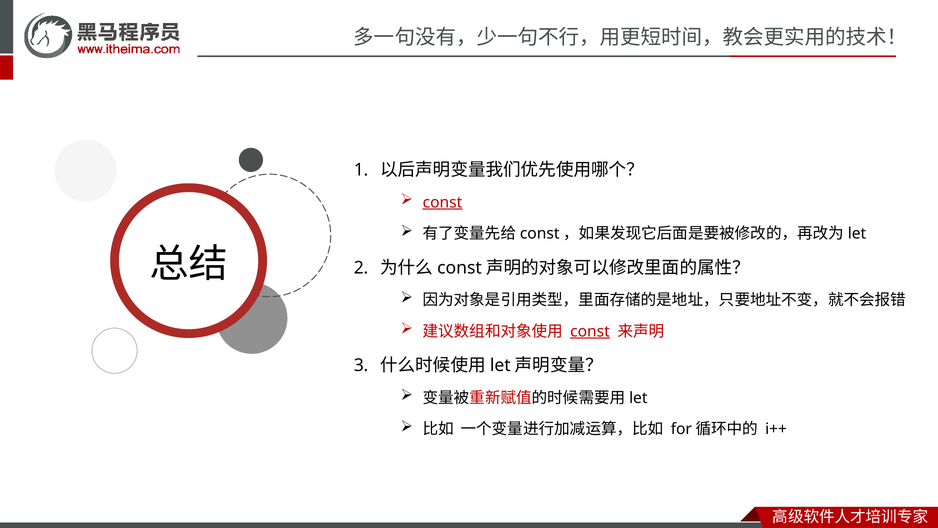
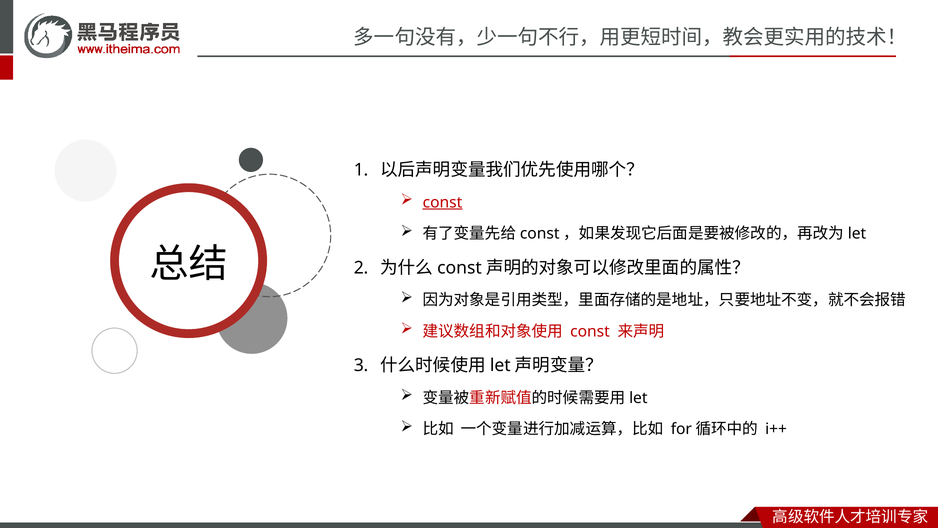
const underline: present -> none (590, 331)
